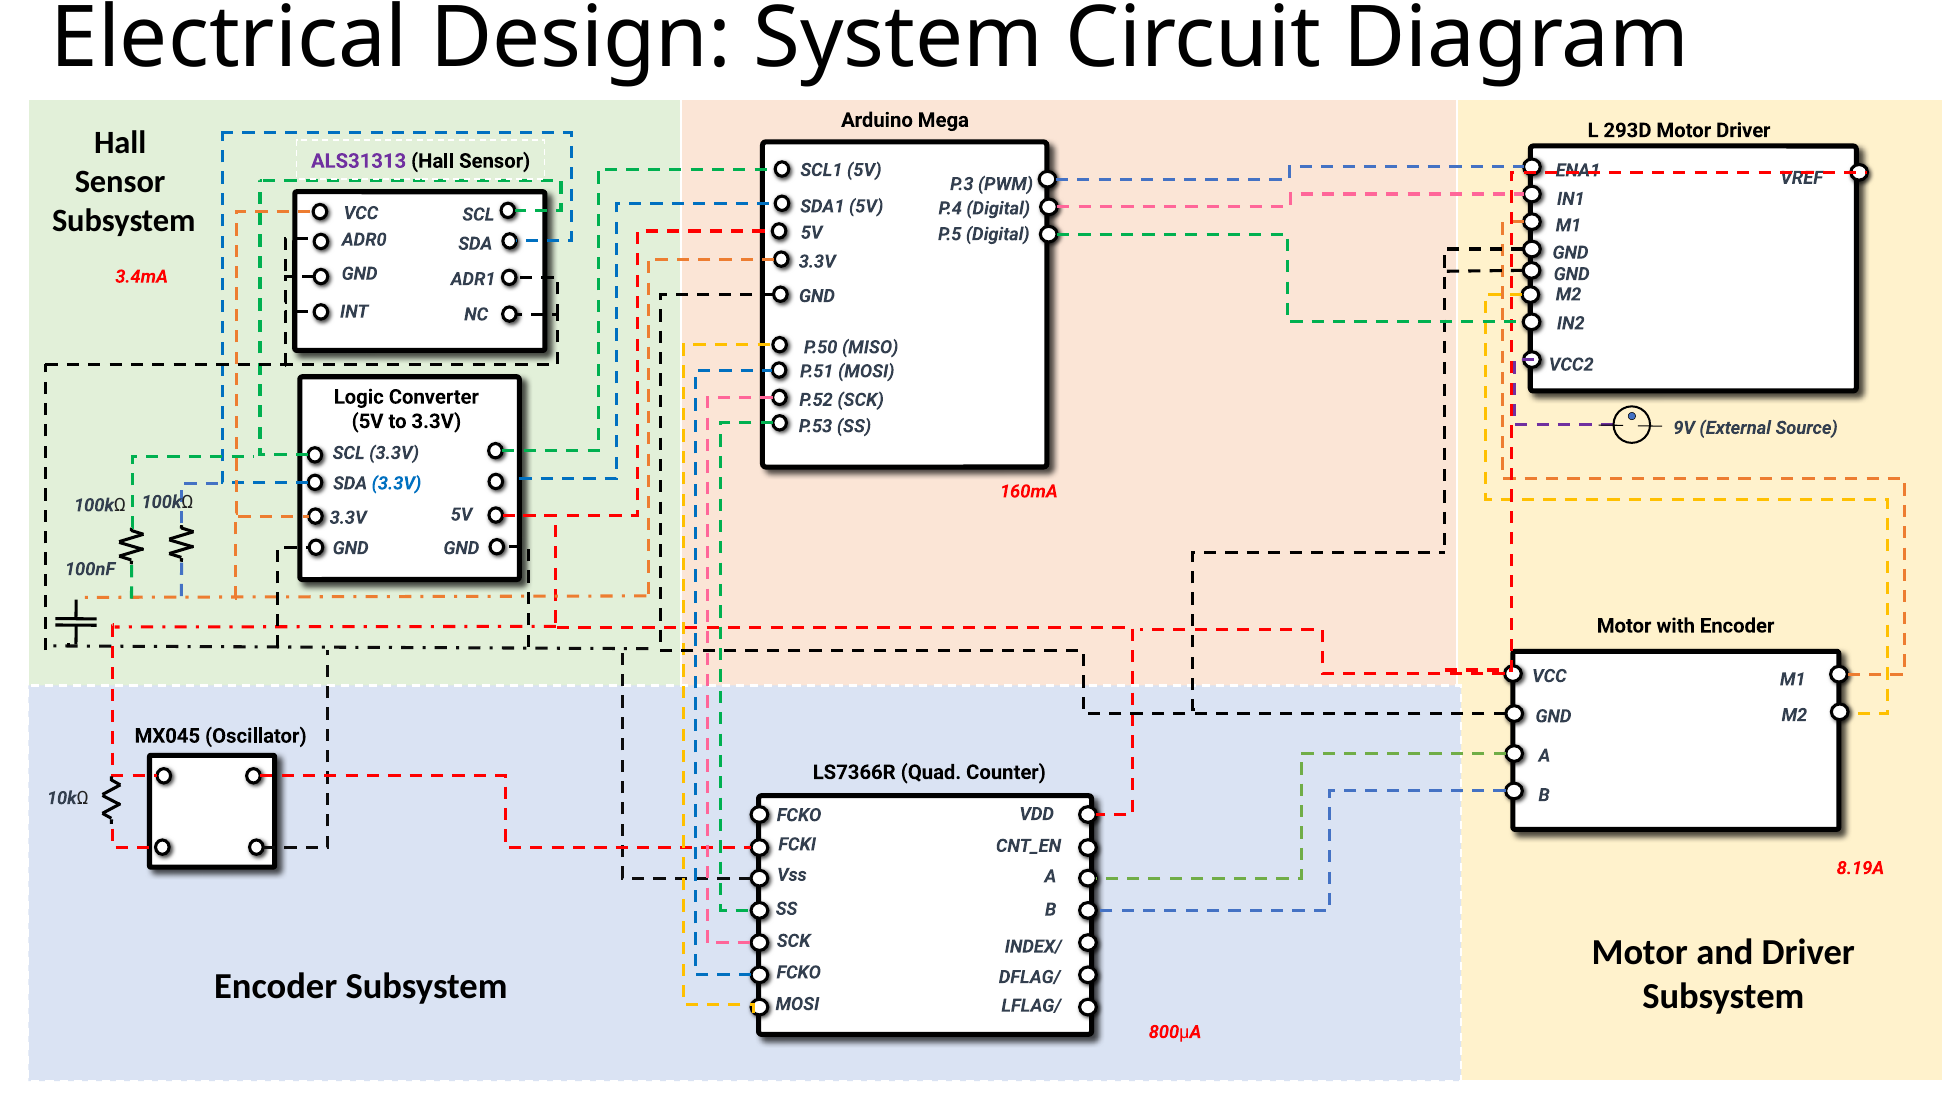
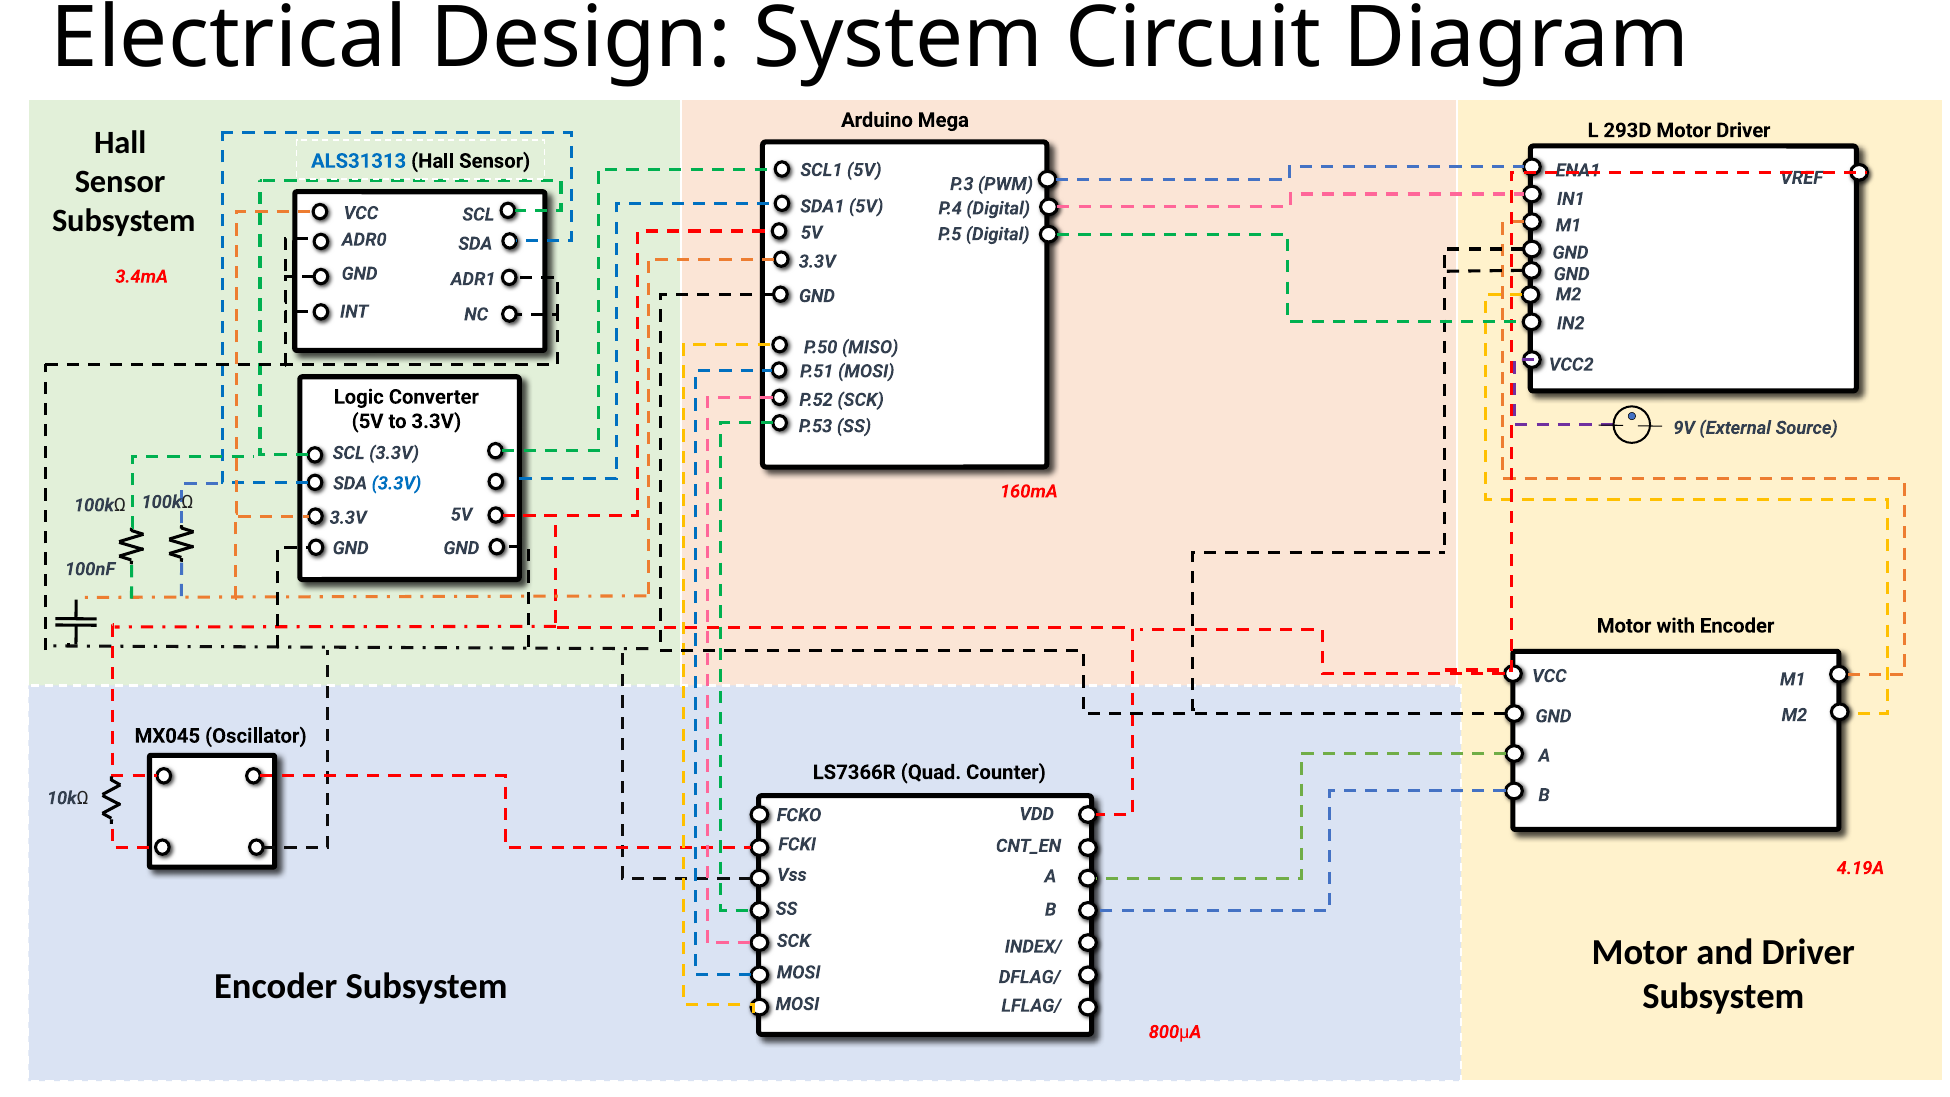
ALS31313 colour: purple -> blue (359, 161)
8.19A: 8.19A -> 4.19A (1860, 868)
FCKO: FCKO -> MOSI (799, 972)
